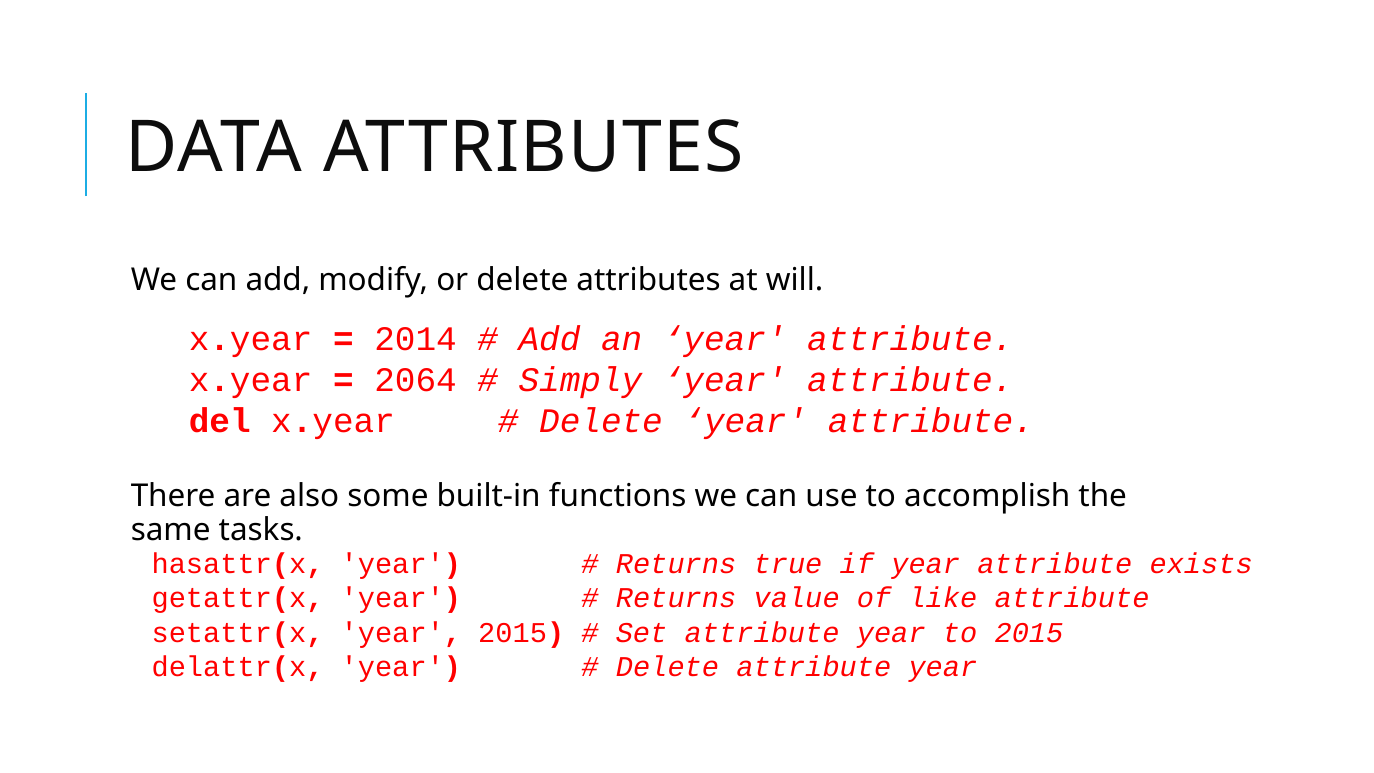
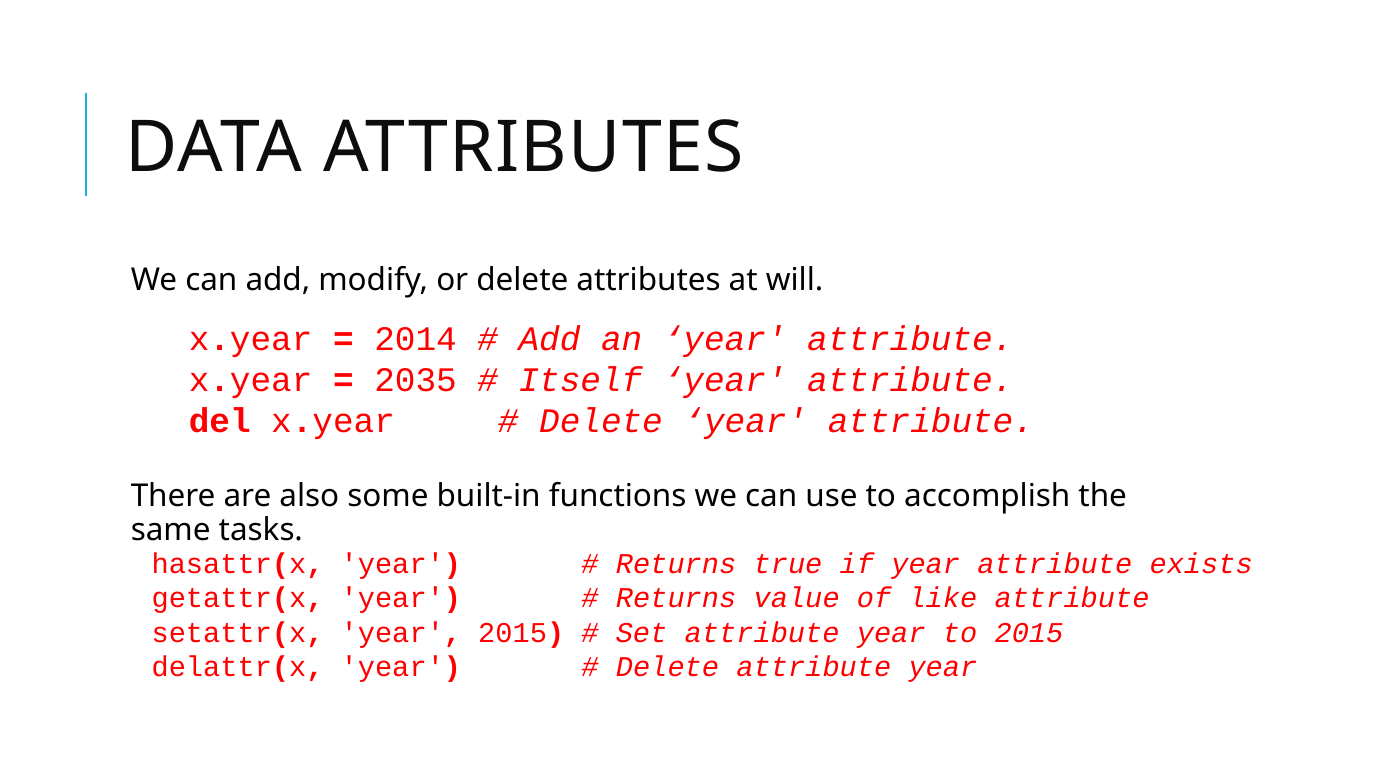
2064: 2064 -> 2035 (416, 380)
Simply: Simply -> Itself (580, 380)
